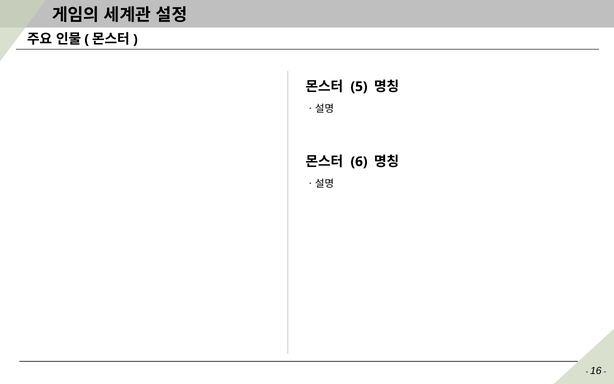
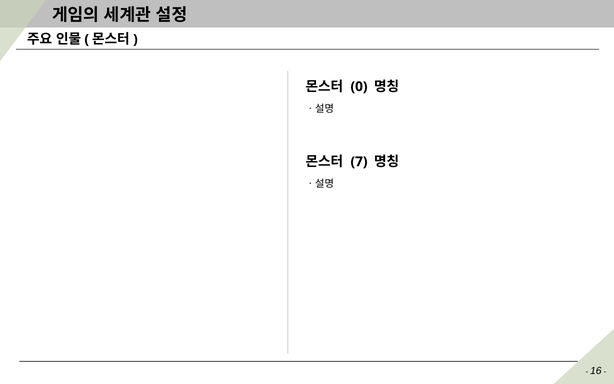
5: 5 -> 0 (359, 87)
6: 6 -> 7 (359, 162)
